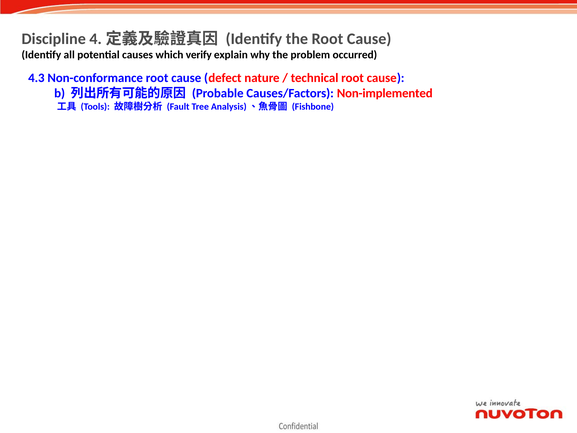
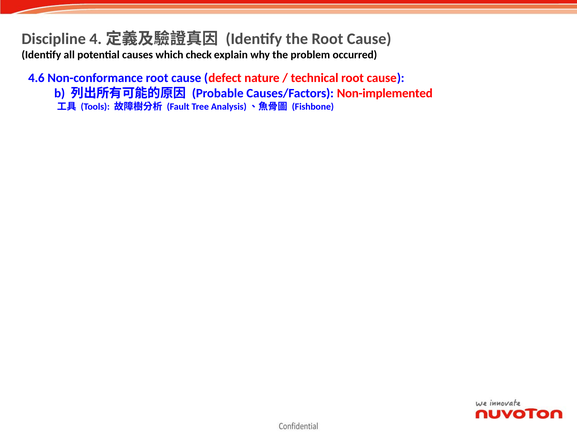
verify: verify -> check (199, 55)
4.3: 4.3 -> 4.6 (36, 78)
